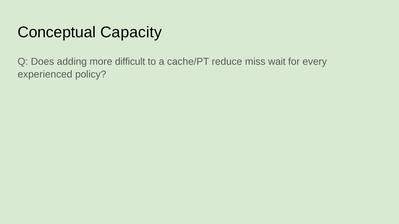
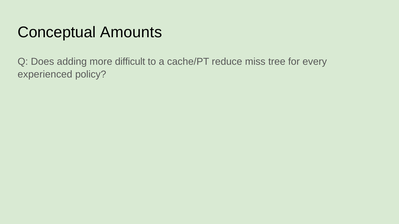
Capacity: Capacity -> Amounts (131, 32)
wait: wait -> tree (277, 62)
